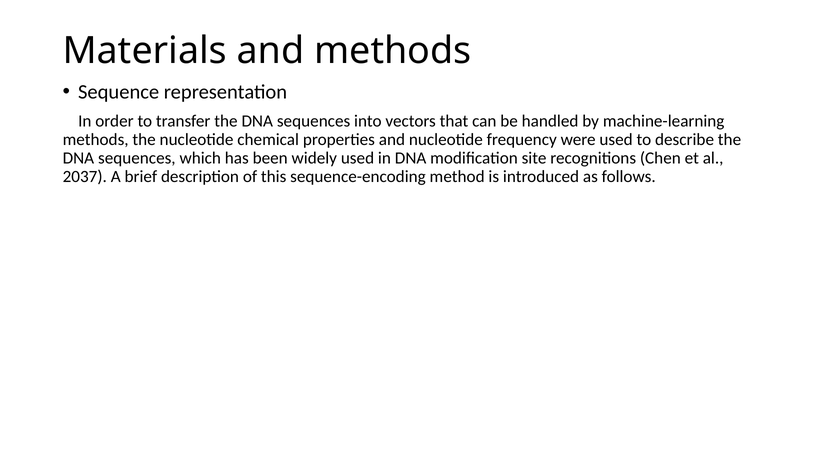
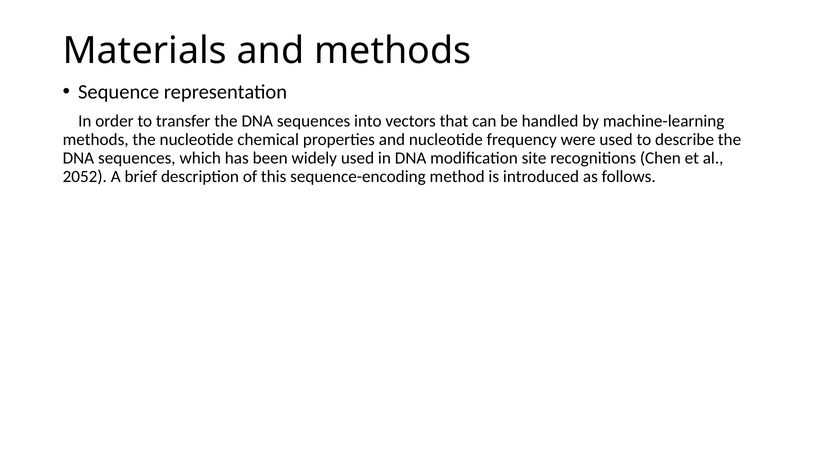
2037: 2037 -> 2052 (85, 177)
